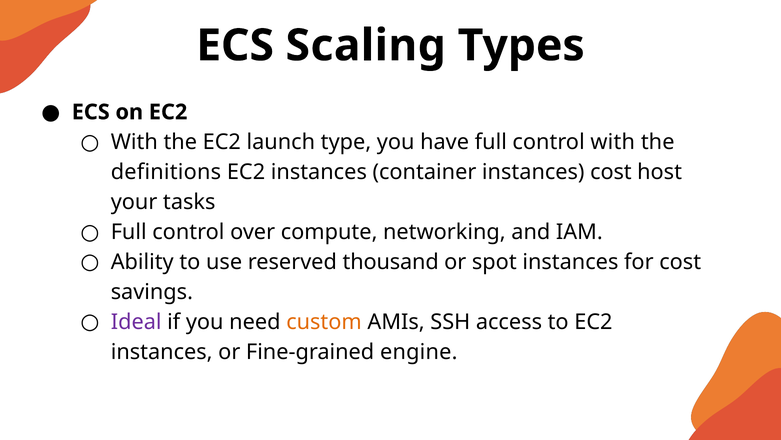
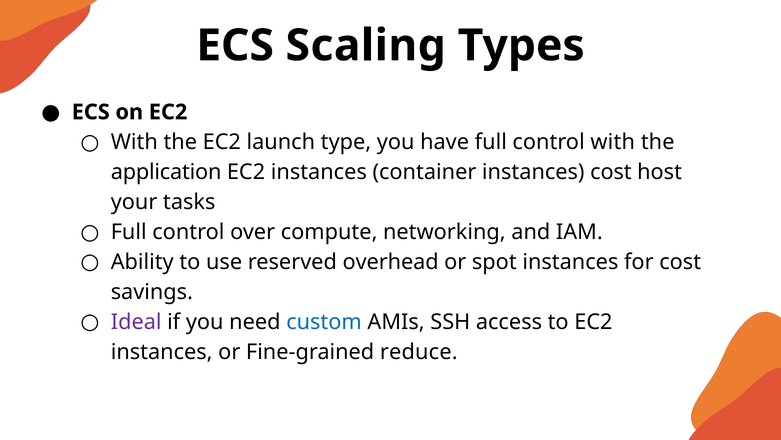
definitions: definitions -> application (166, 172)
thousand: thousand -> overhead (391, 262)
custom colour: orange -> blue (324, 322)
engine: engine -> reduce (419, 352)
